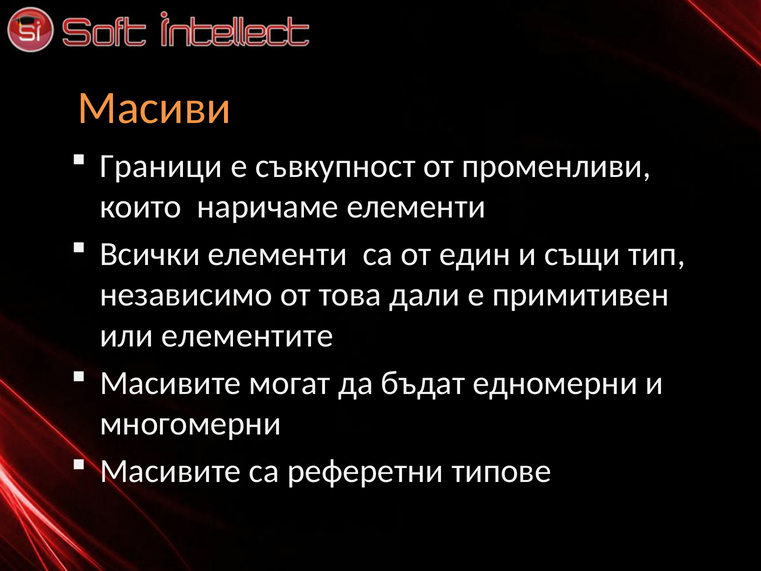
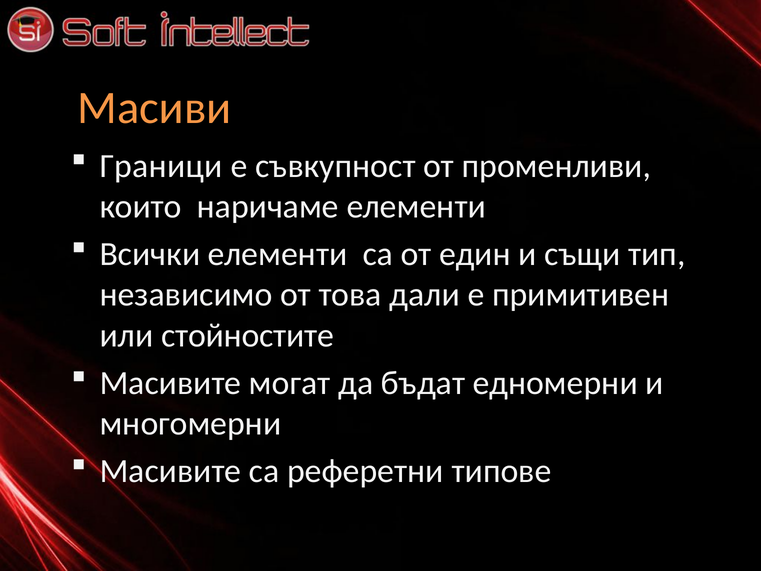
елементите: елементите -> стойностите (248, 335)
